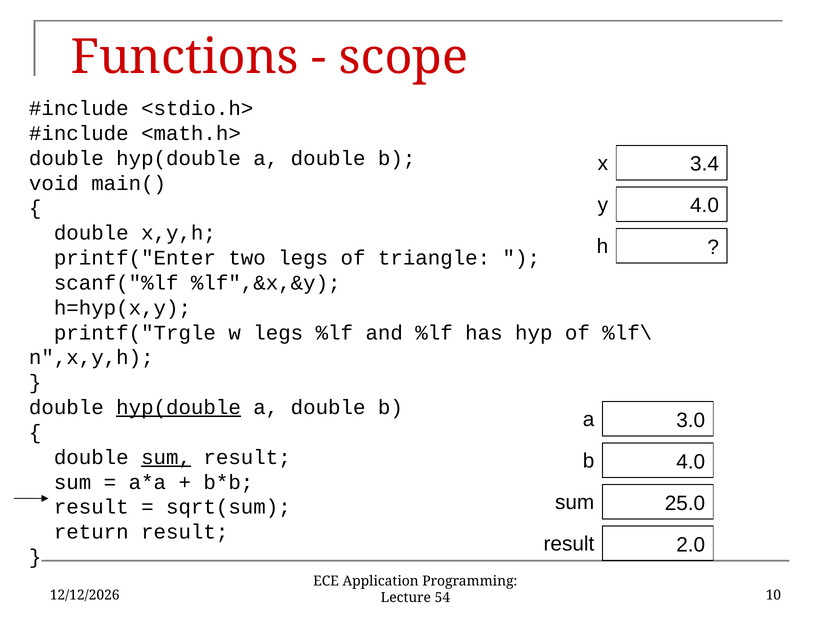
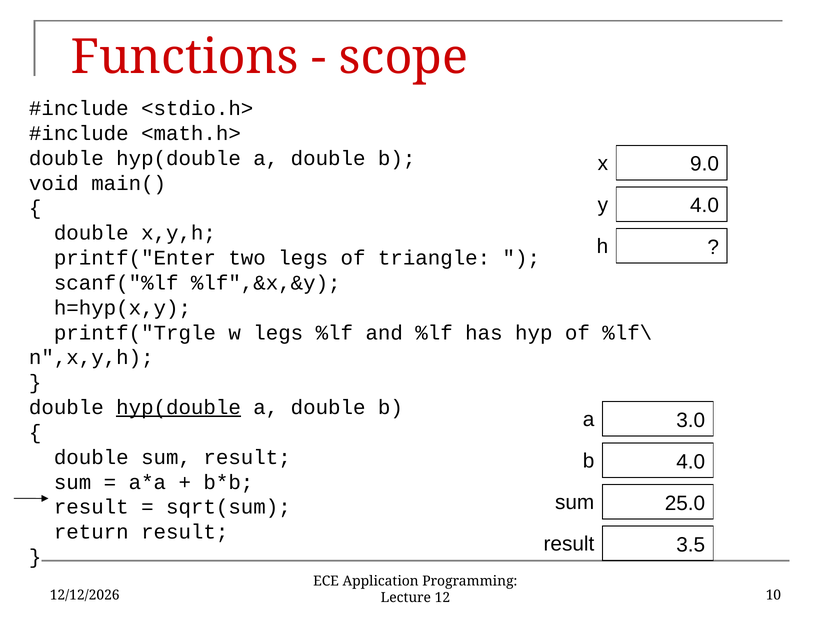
3.4: 3.4 -> 9.0 (705, 164)
sum underline: present -> none (166, 457)
2.0: 2.0 -> 3.5 (691, 545)
54: 54 -> 12 (442, 598)
